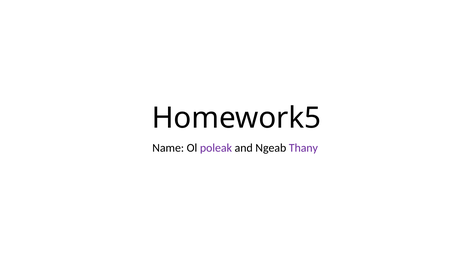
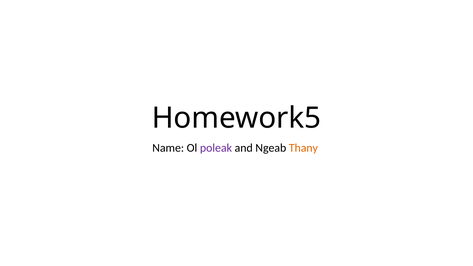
Thany colour: purple -> orange (303, 148)
